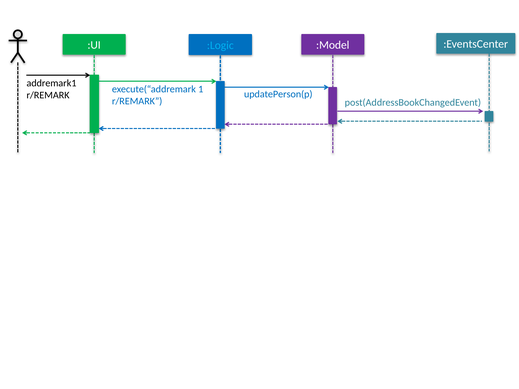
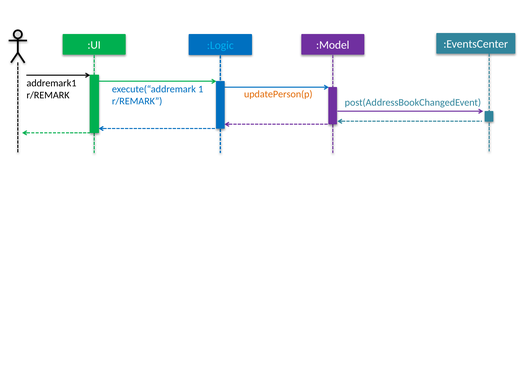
updatePerson(p colour: blue -> orange (278, 94)
